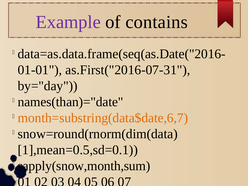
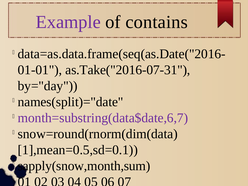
as.First("2016-07-31: as.First("2016-07-31 -> as.Take("2016-07-31 (128, 70)
names(than)="date: names(than)="date -> names(split)="date (71, 102)
month=substring(data$date,6,7 colour: orange -> purple (103, 118)
